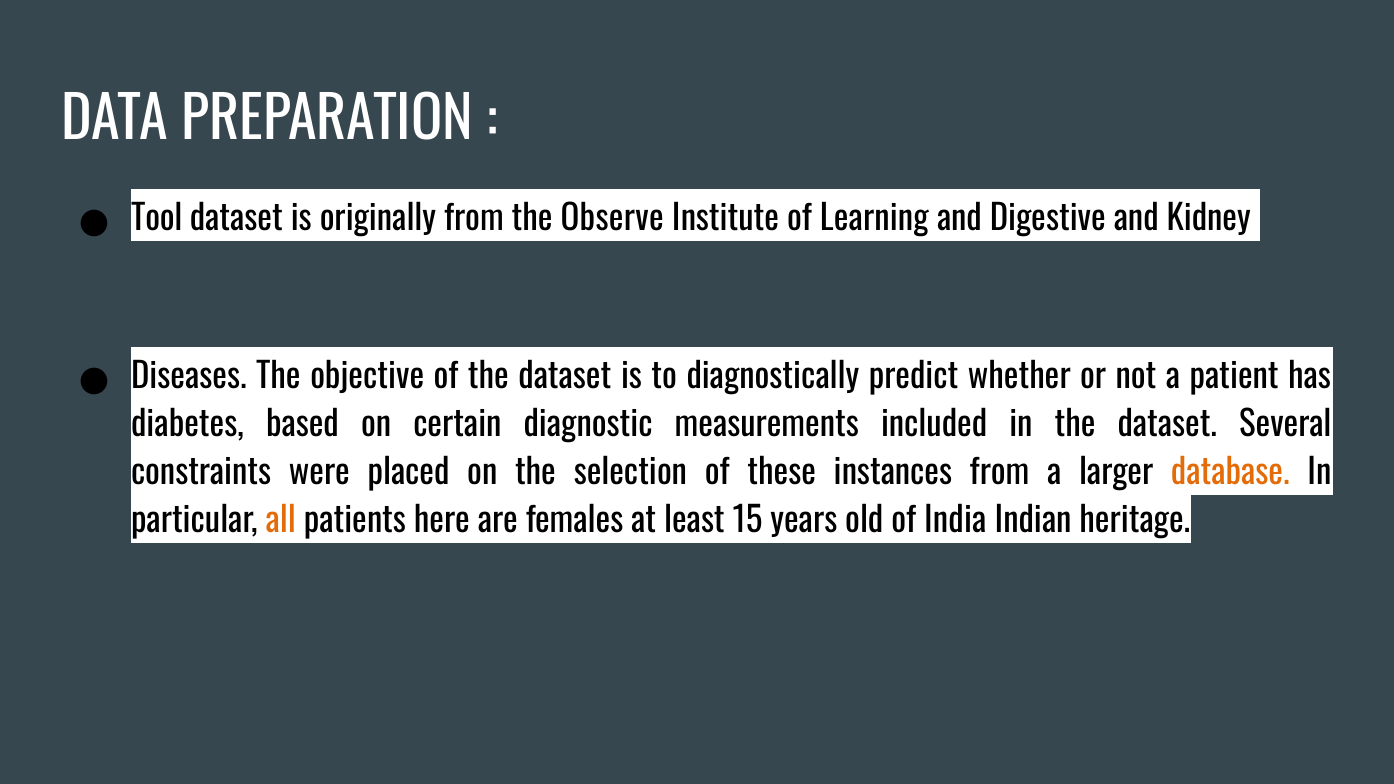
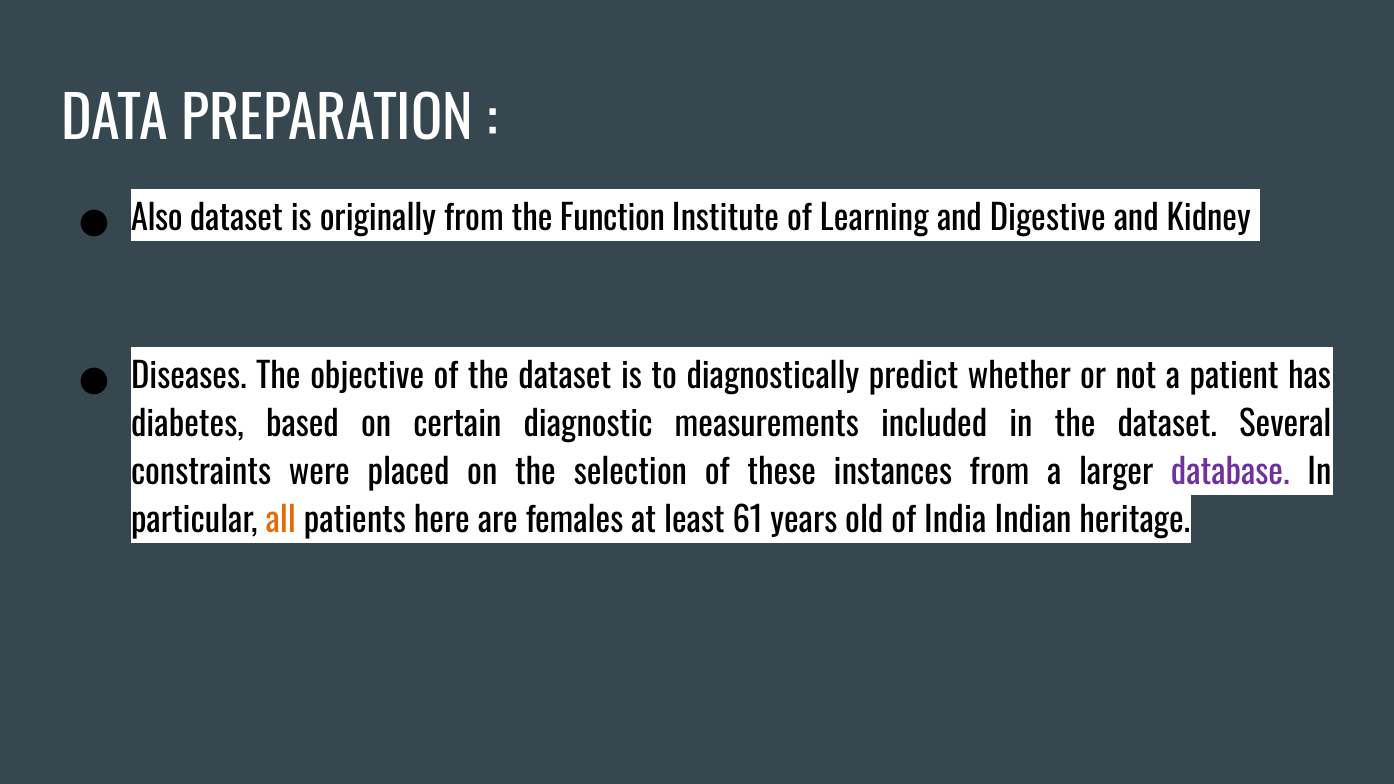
Tool: Tool -> Also (157, 219)
Observe: Observe -> Function (612, 219)
database colour: orange -> purple (1230, 473)
15: 15 -> 61 (748, 522)
